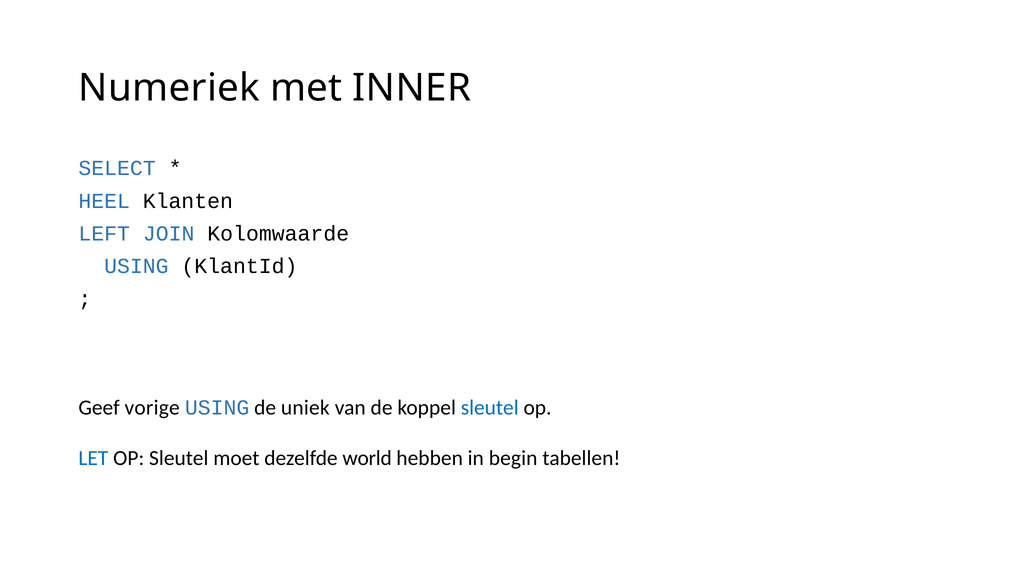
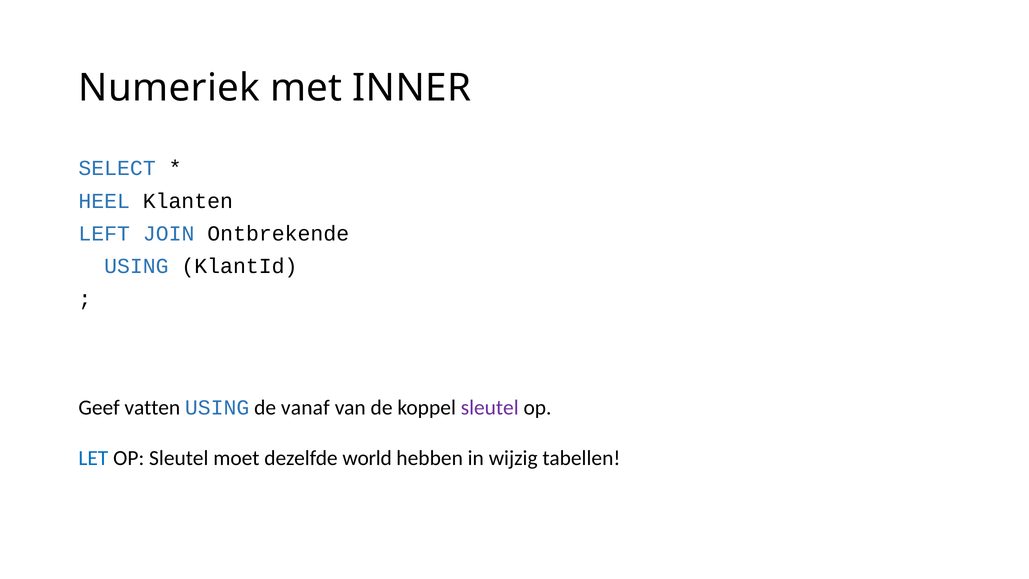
Kolomwaarde: Kolomwaarde -> Ontbrekende (278, 234)
vorige: vorige -> vatten (152, 407)
uniek: uniek -> vanaf (305, 407)
sleutel colour: blue -> purple (490, 407)
begin: begin -> wijzig (513, 458)
